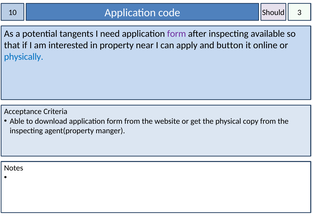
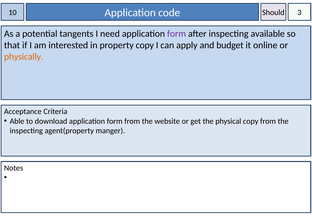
property near: near -> copy (145, 45)
button: button -> budget (230, 45)
physically colour: blue -> orange (24, 57)
